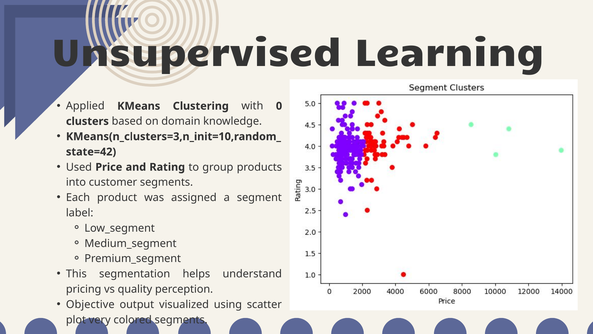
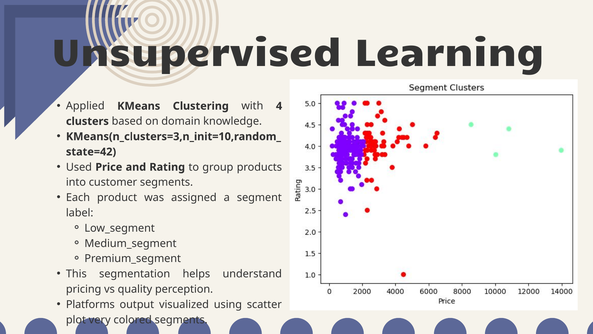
0: 0 -> 4 (279, 106)
Objective: Objective -> Platforms (90, 304)
